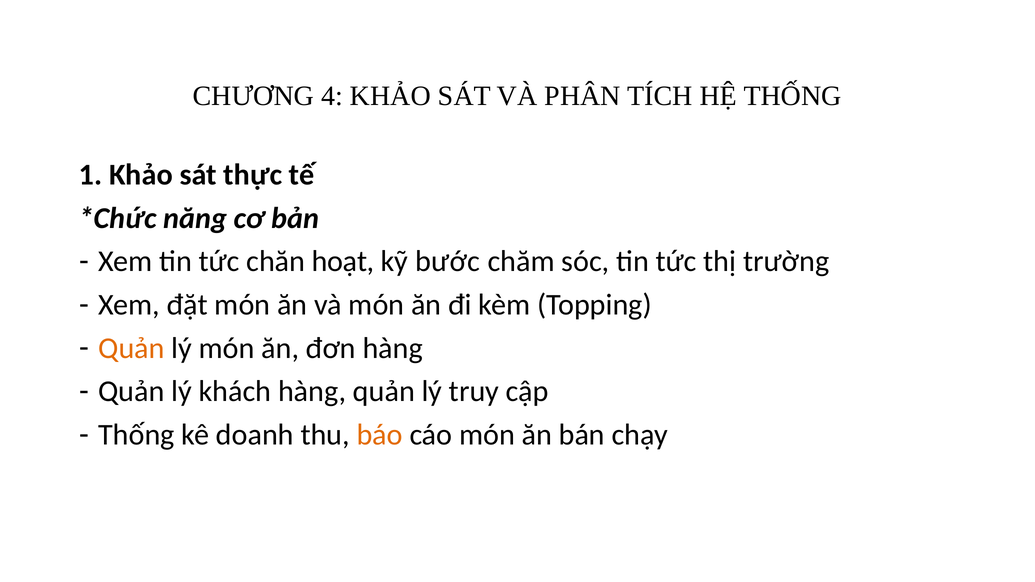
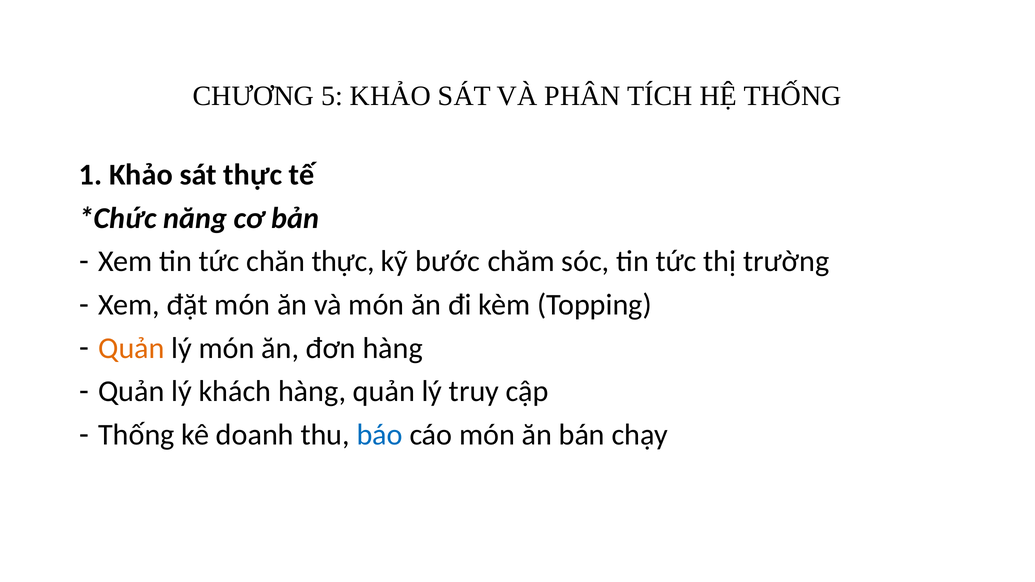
4: 4 -> 5 (332, 96)
chăn hoạt: hoạt -> thực (343, 262)
báo colour: orange -> blue (380, 435)
